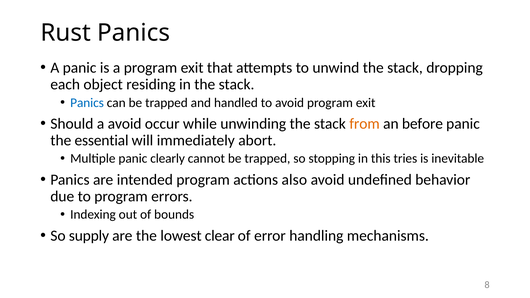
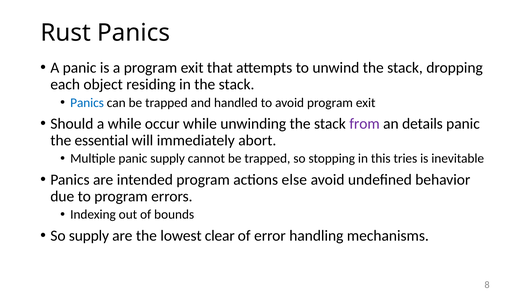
a avoid: avoid -> while (125, 124)
from colour: orange -> purple (365, 124)
before: before -> details (422, 124)
panic clearly: clearly -> supply (168, 159)
also: also -> else (294, 180)
